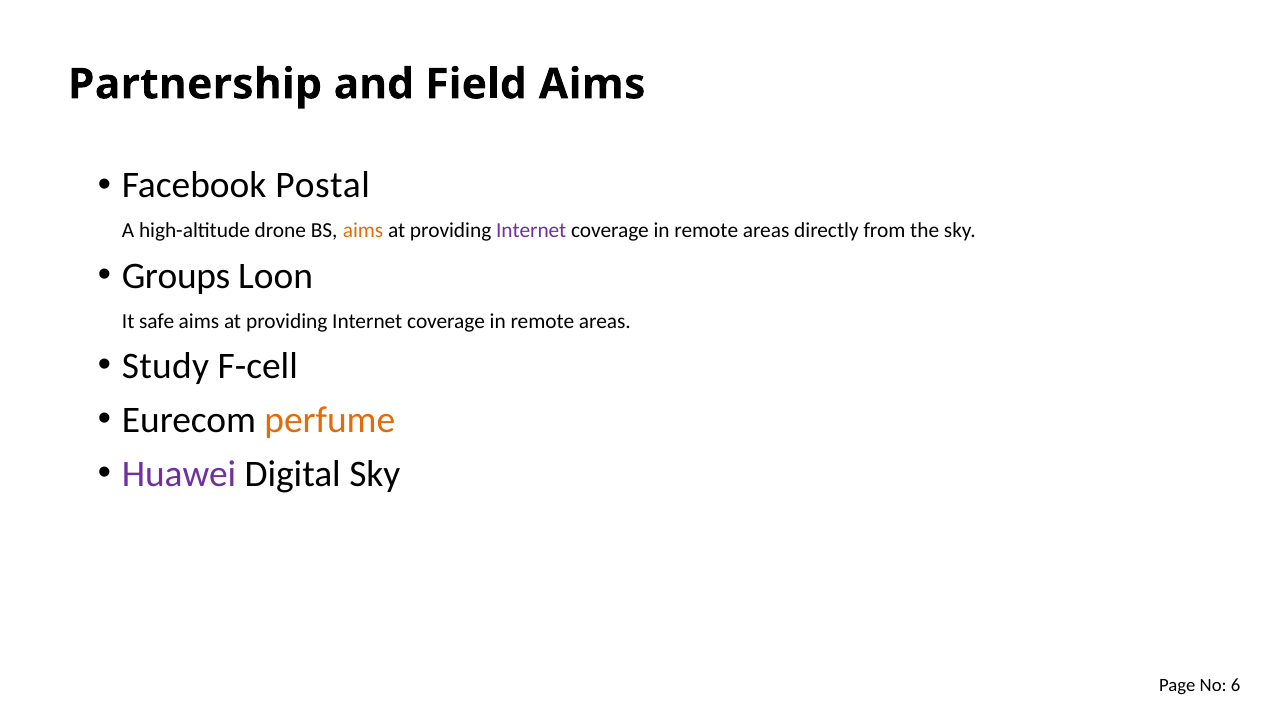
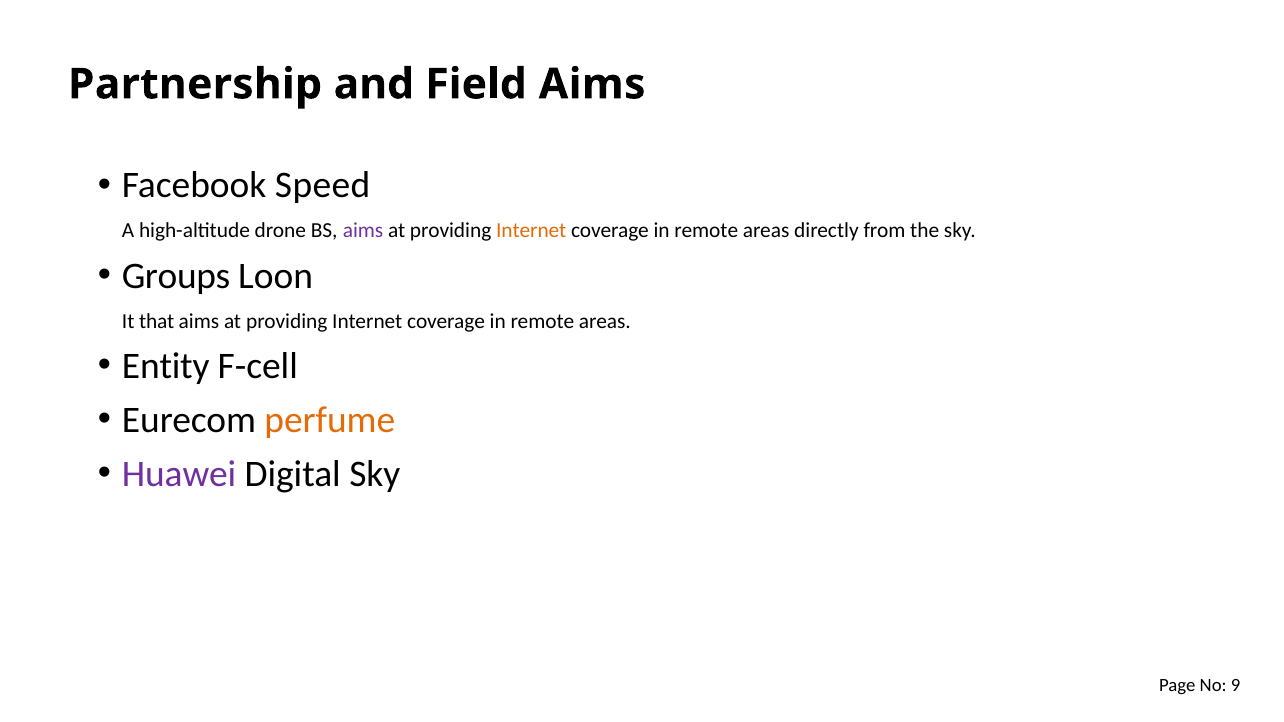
Postal: Postal -> Speed (323, 186)
aims colour: orange -> purple (363, 231)
Internet colour: purple -> orange (531, 231)
safe: safe -> that (157, 321)
Study: Study -> Entity (166, 366)
6: 6 -> 9 (1236, 686)
